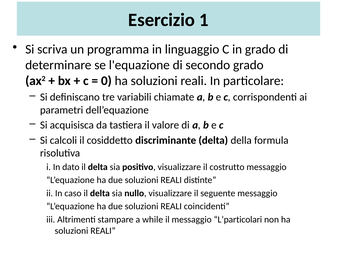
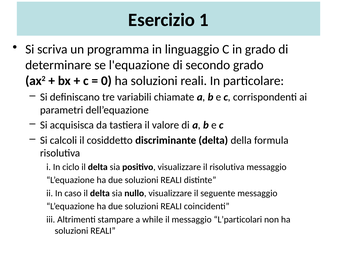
dato: dato -> ciclo (71, 167)
il costrutto: costrutto -> risolutiva (227, 167)
